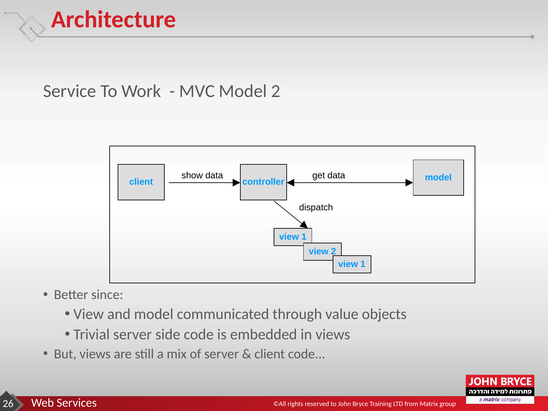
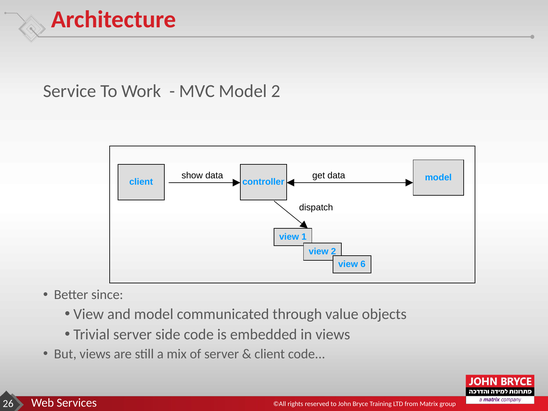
1: 1 -> 6 (363, 264)
